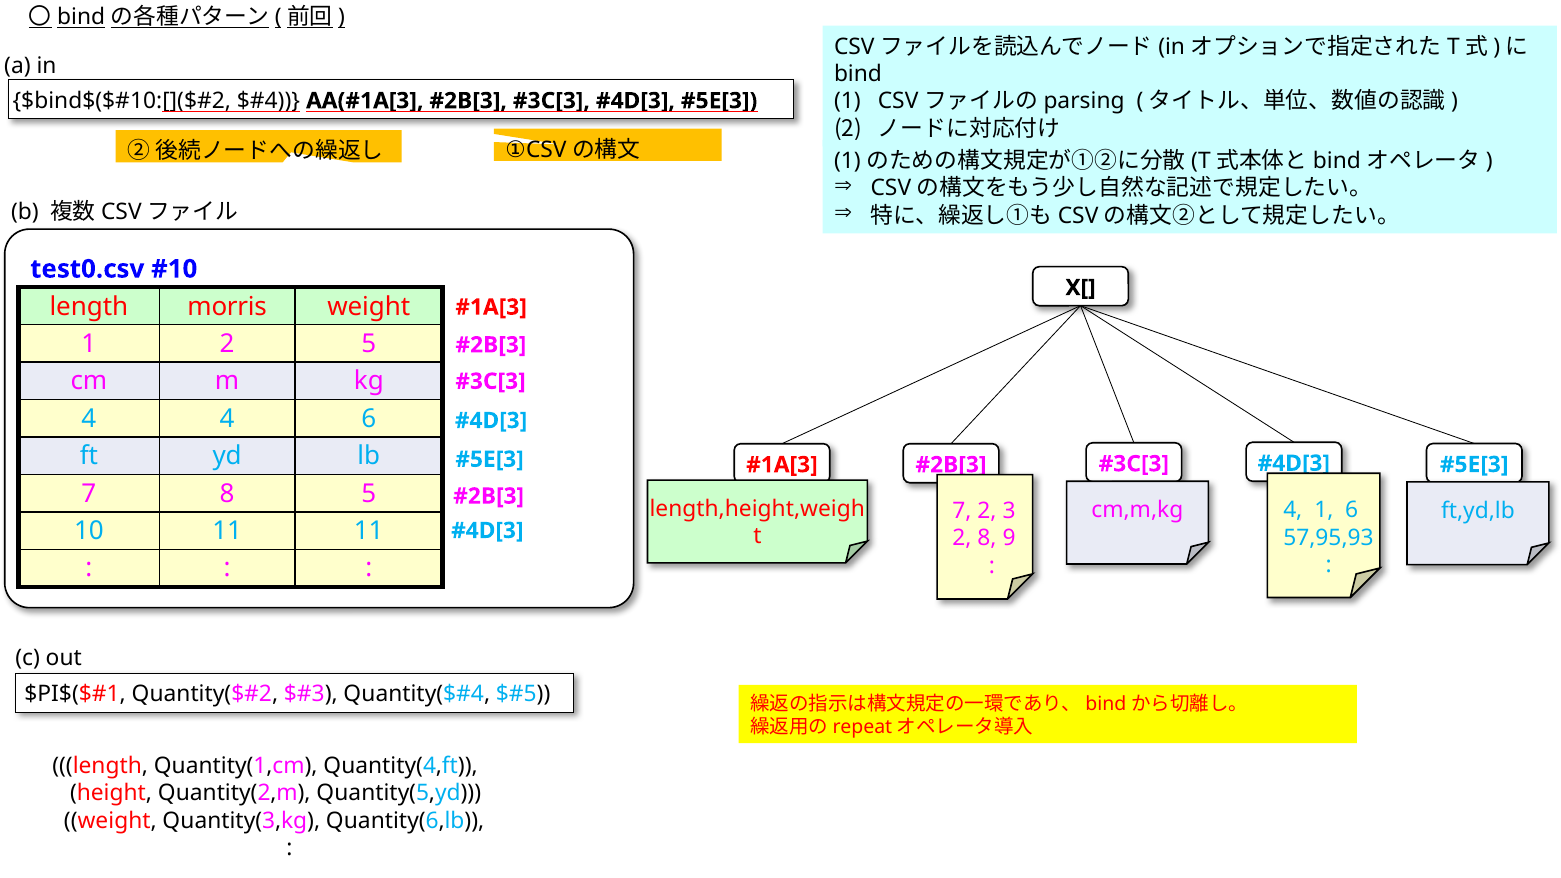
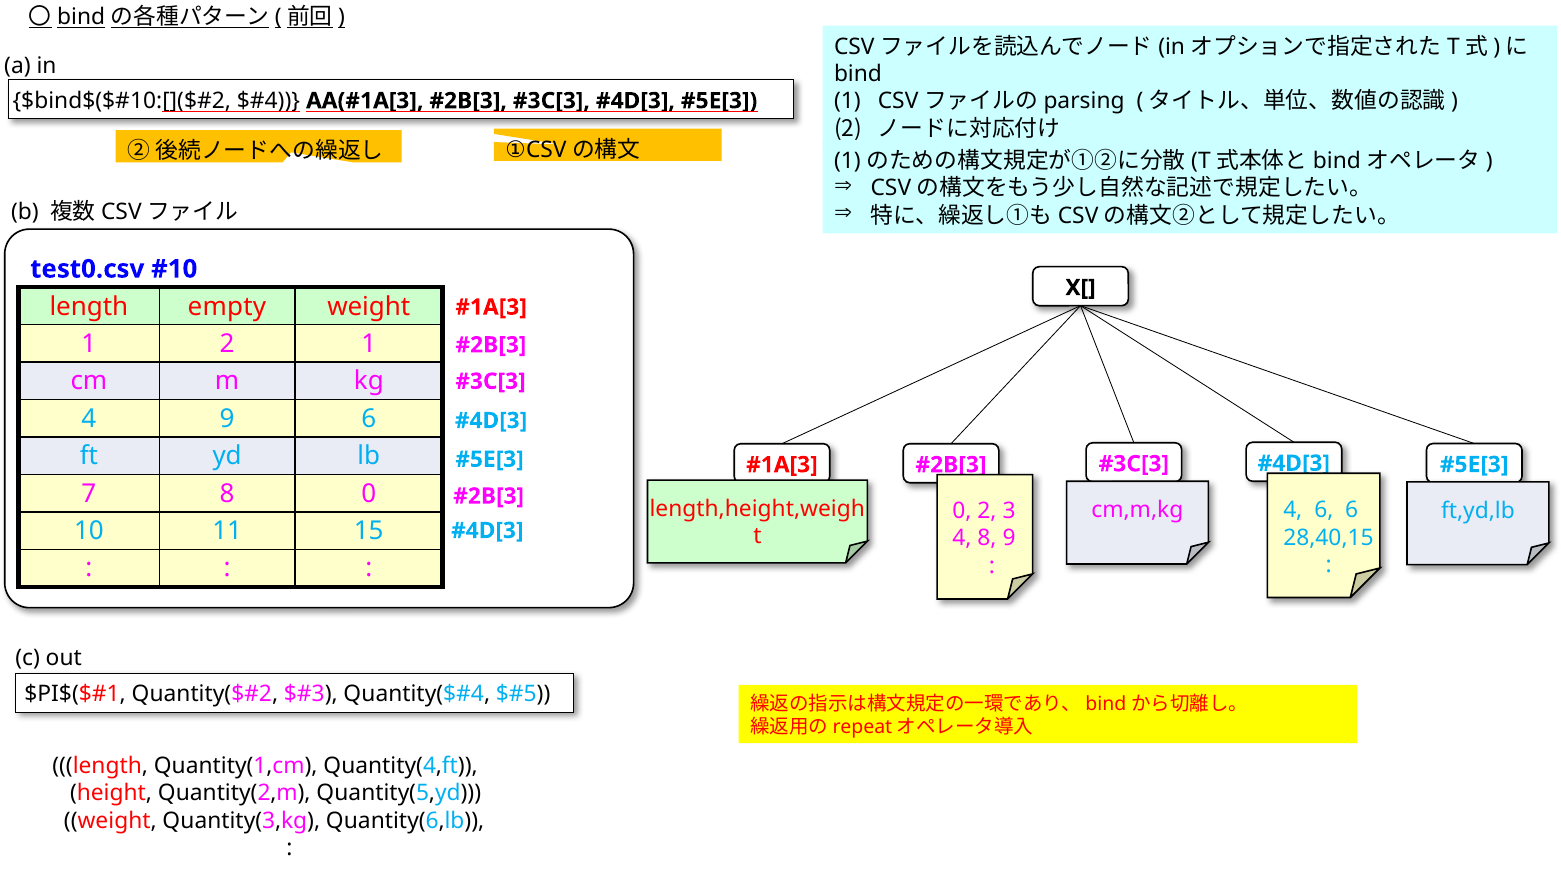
morris: morris -> empty (227, 306)
2 5: 5 -> 1 (369, 344)
4 4: 4 -> 9 (227, 419)
8 5: 5 -> 0 (369, 494)
4 1: 1 -> 6 (1324, 510)
7: 7 -> 0 (962, 511)
11 11: 11 -> 15 (369, 531)
57,95,93: 57,95,93 -> 28,40,15 (1328, 538)
2: 2 -> 4 (962, 538)
